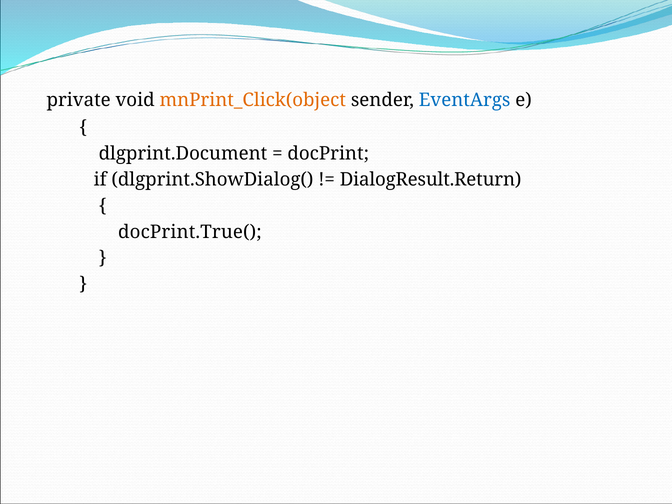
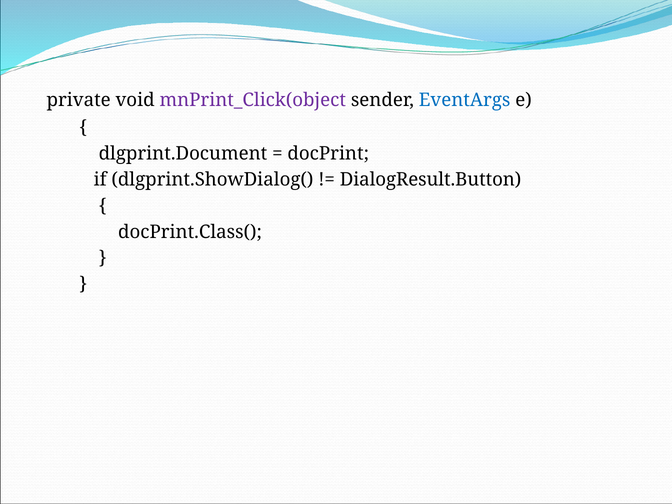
mnPrint_Click(object colour: orange -> purple (253, 100)
DialogResult.Return: DialogResult.Return -> DialogResult.Button (431, 180)
docPrint.True(: docPrint.True( -> docPrint.Class( (190, 232)
